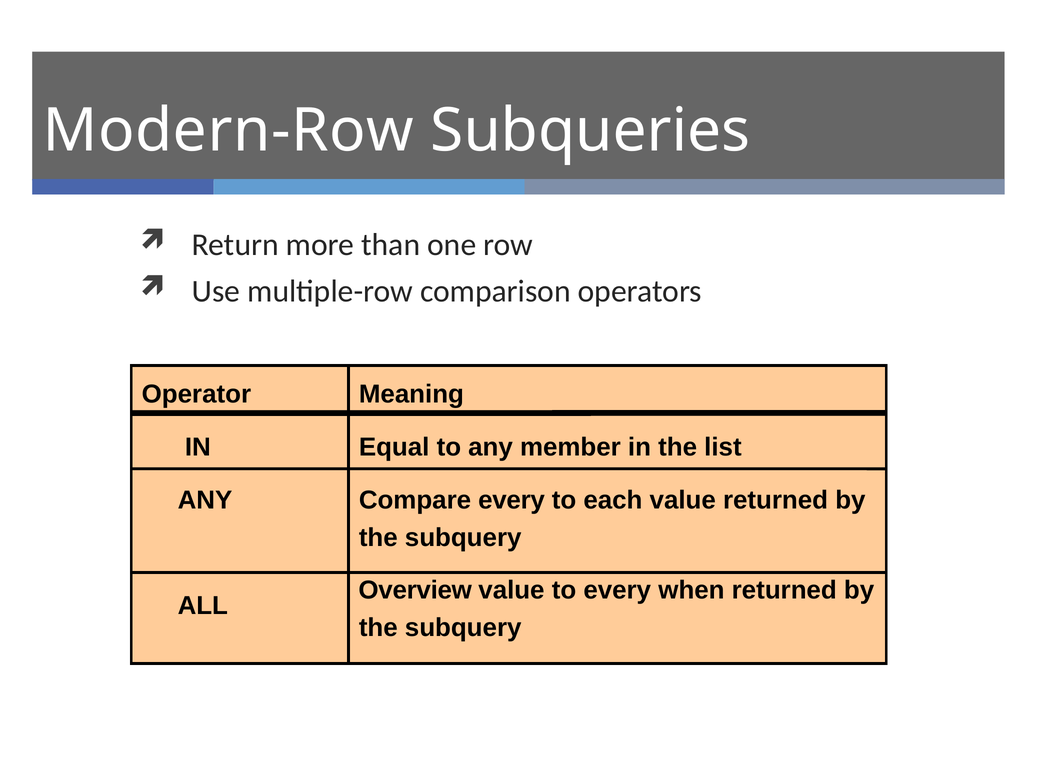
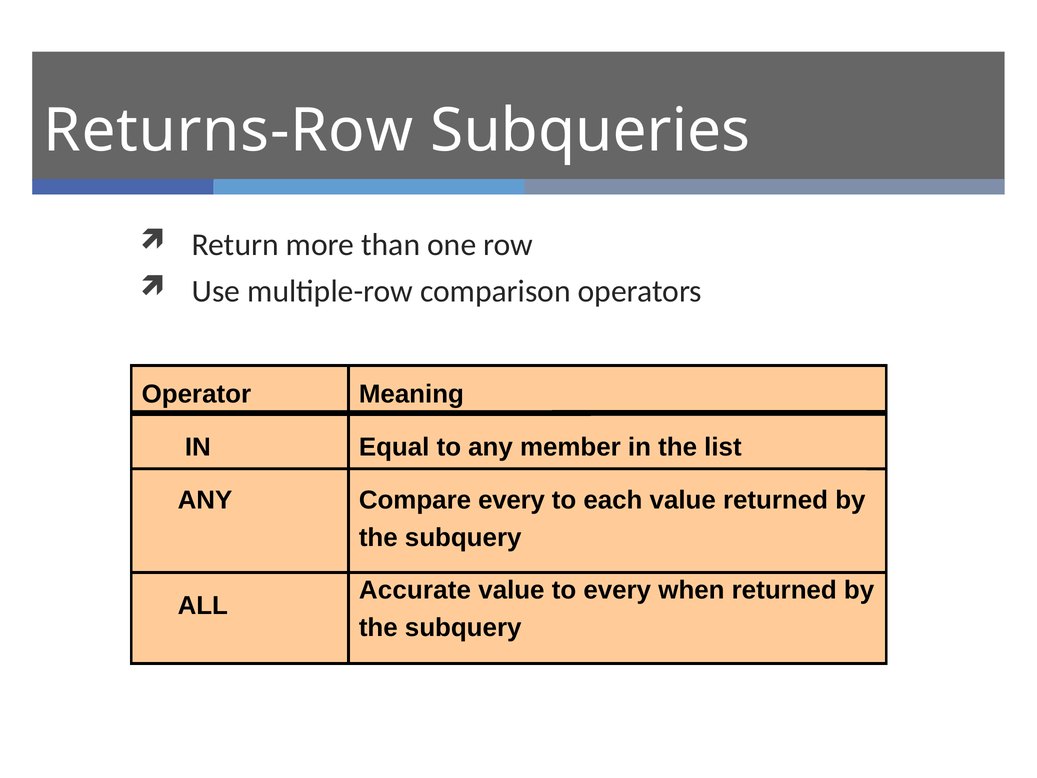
Modern-Row: Modern-Row -> Returns-Row (228, 131)
Overview: Overview -> Accurate (415, 590)
